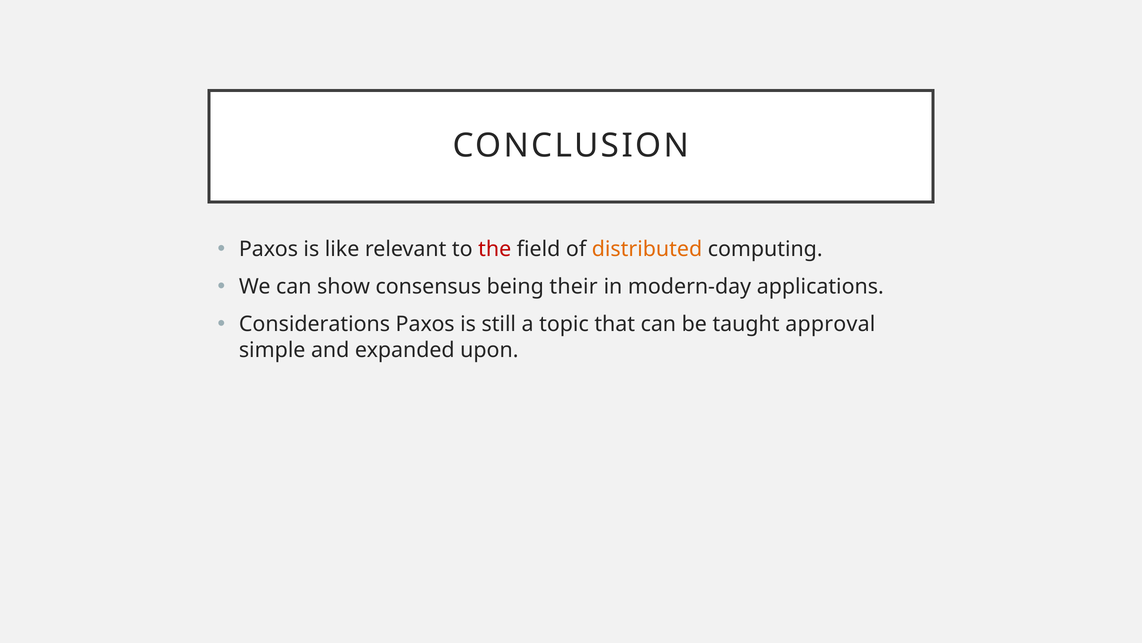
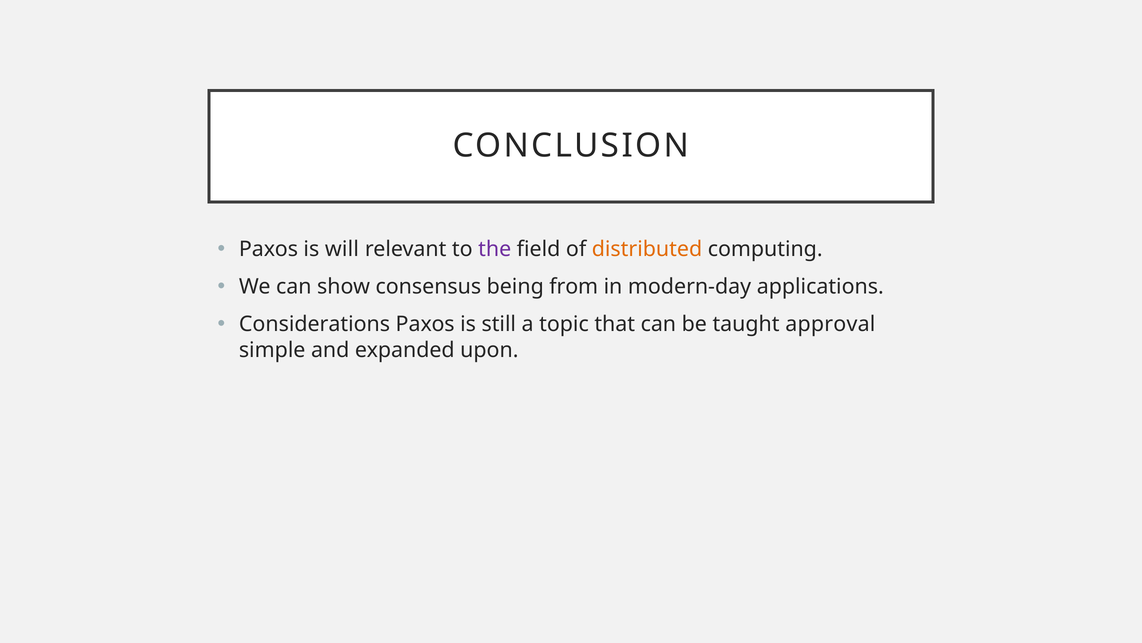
like: like -> will (342, 249)
the colour: red -> purple (495, 249)
their: their -> from (574, 286)
